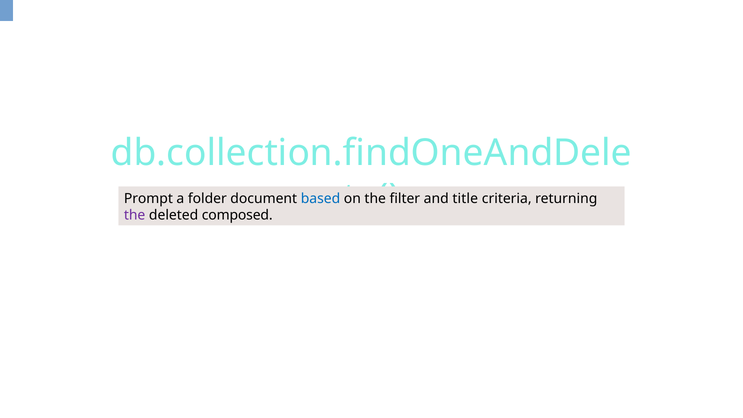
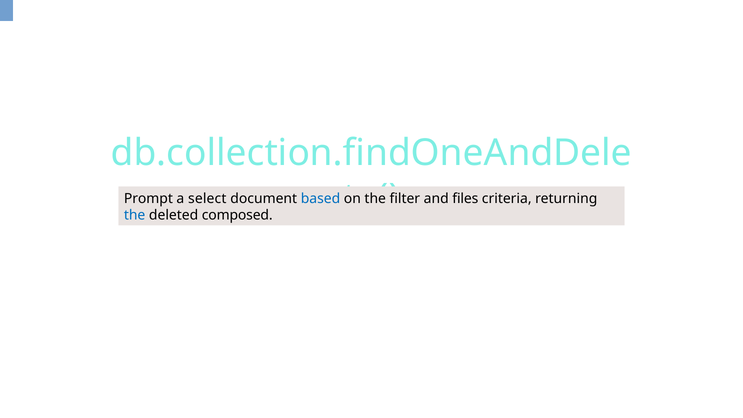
folder: folder -> select (207, 199)
title: title -> files (465, 199)
the colour: purple -> blue (135, 215)
